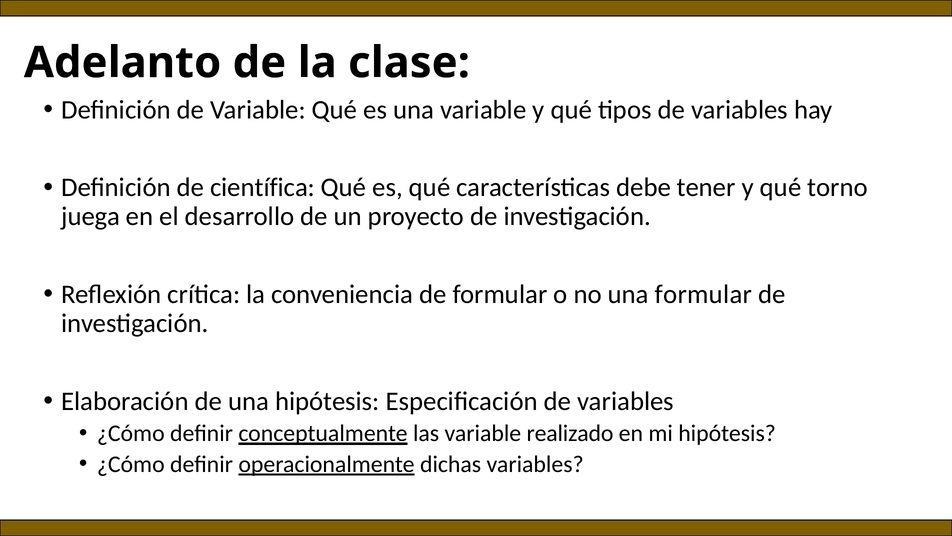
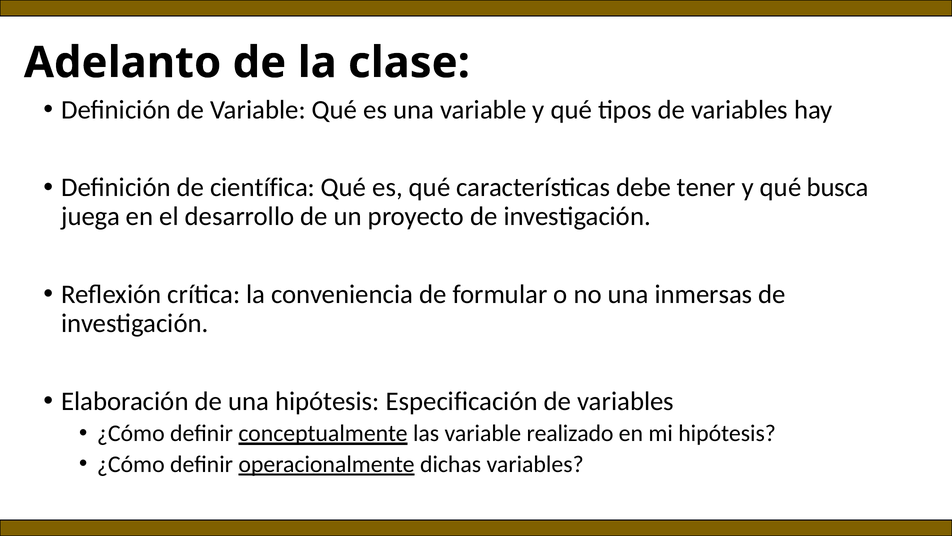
torno: torno -> busca (838, 187)
una formular: formular -> inmersas (703, 294)
